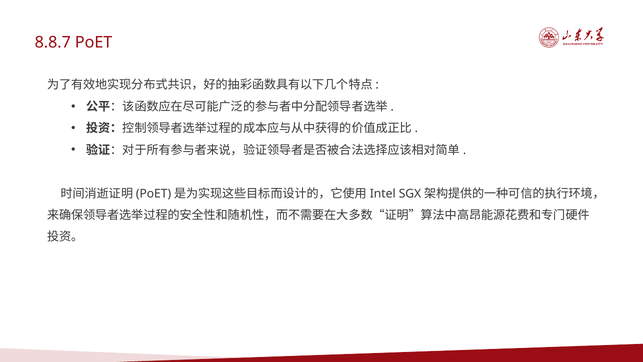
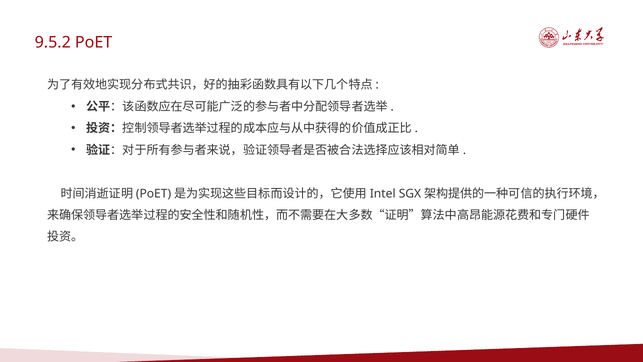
8.8.7: 8.8.7 -> 9.5.2 (53, 43)
